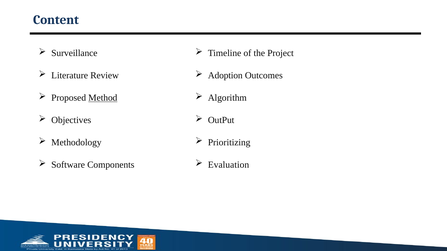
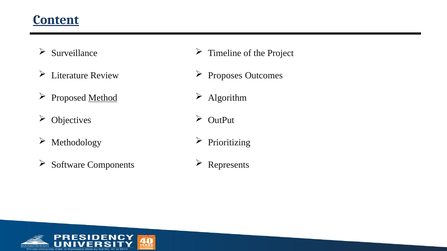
Content underline: none -> present (56, 20)
Adoption: Adoption -> Proposes (225, 76)
Evaluation: Evaluation -> Represents (229, 165)
